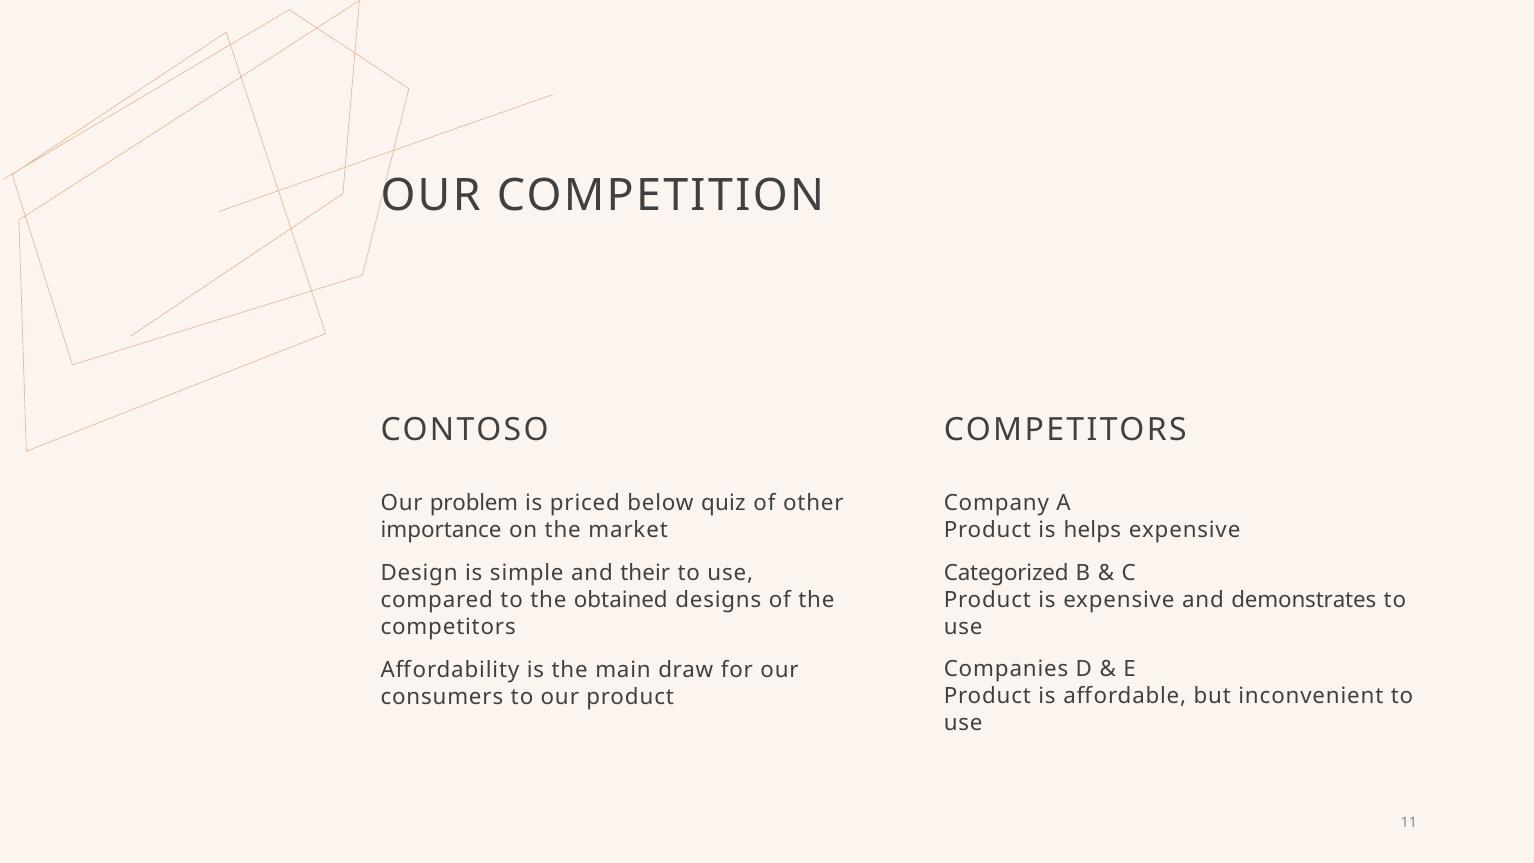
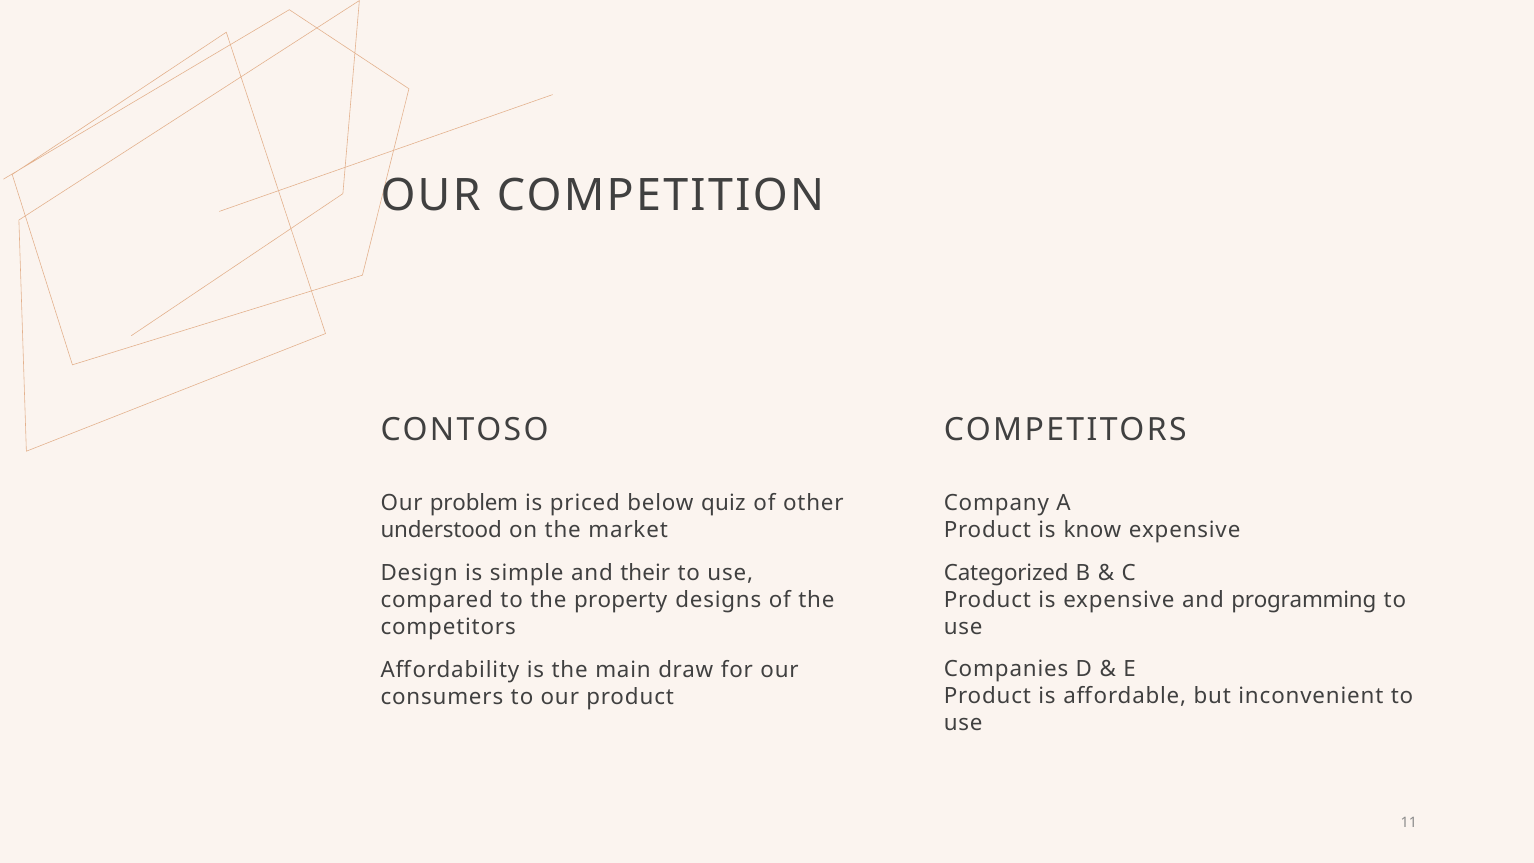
importance: importance -> understood (441, 530)
helps: helps -> know (1092, 530)
demonstrates: demonstrates -> programming (1304, 600)
obtained: obtained -> property (621, 600)
